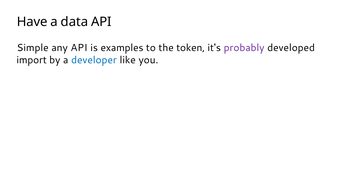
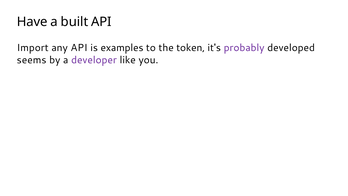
data: data -> built (74, 22)
Simple: Simple -> Import (33, 48)
import: import -> seems (32, 60)
developer colour: blue -> purple (94, 60)
